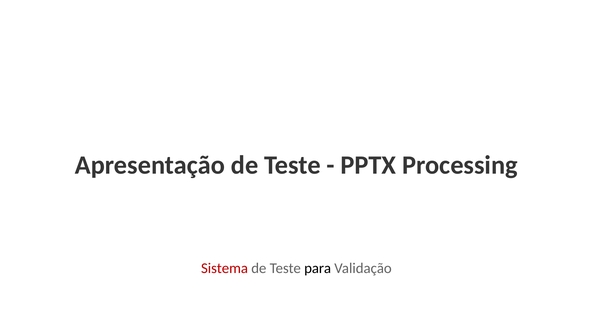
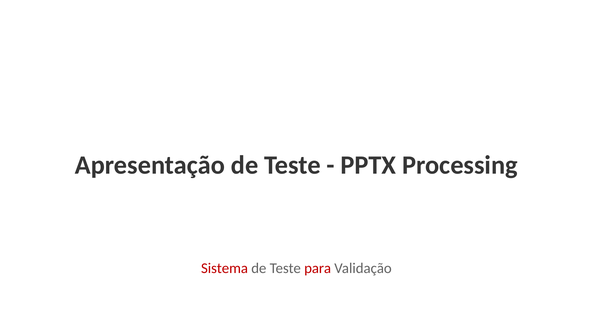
para colour: black -> red (318, 268)
